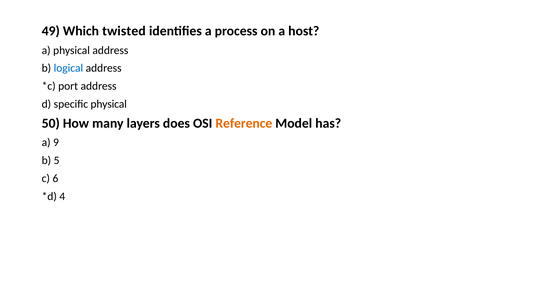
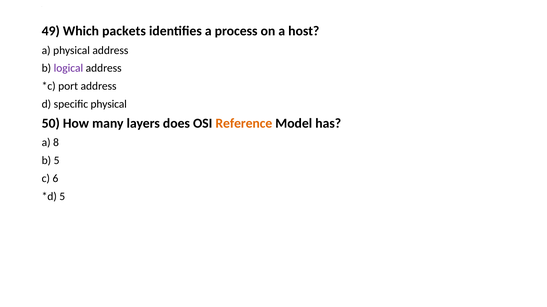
twisted: twisted -> packets (124, 31)
logical colour: blue -> purple (68, 68)
9: 9 -> 8 (56, 143)
4: 4 -> 5 (62, 197)
